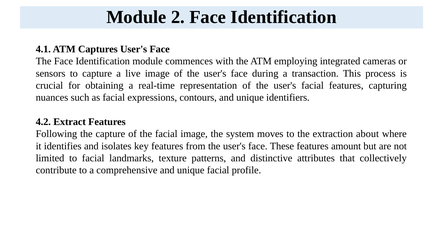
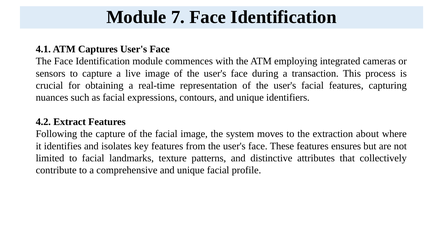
2: 2 -> 7 (178, 17)
amount: amount -> ensures (346, 146)
